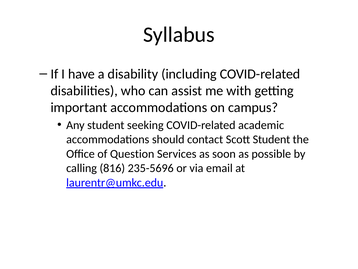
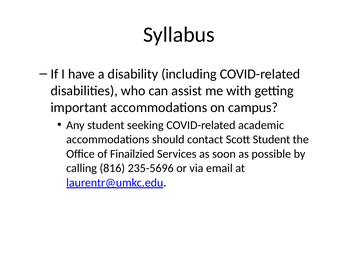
Question: Question -> Finailzied (132, 154)
